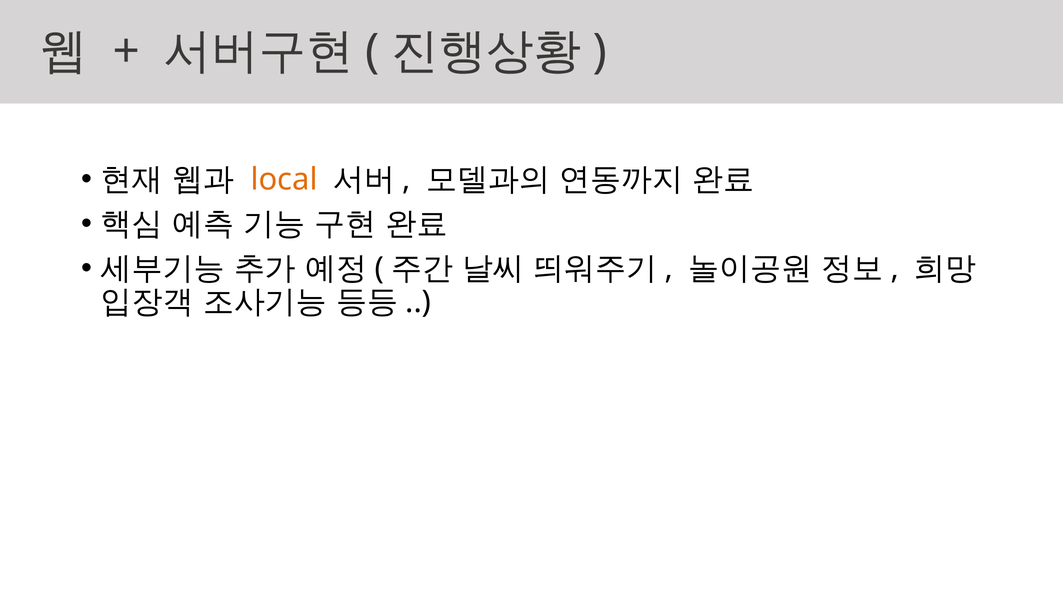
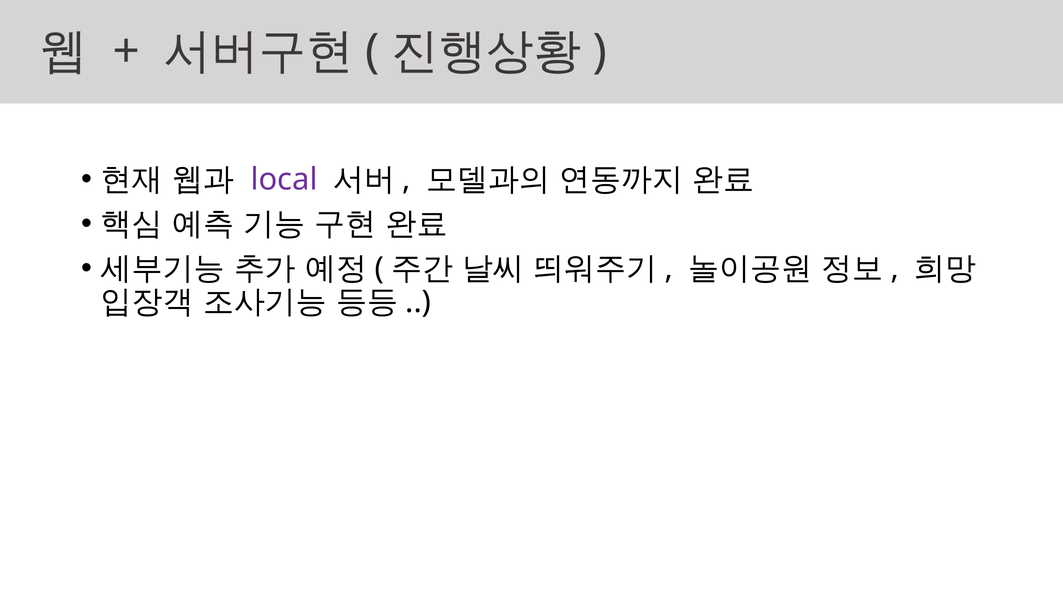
local colour: orange -> purple (284, 180)
